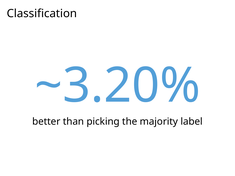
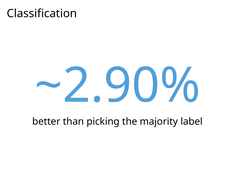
~3.20%: ~3.20% -> ~2.90% (118, 86)
